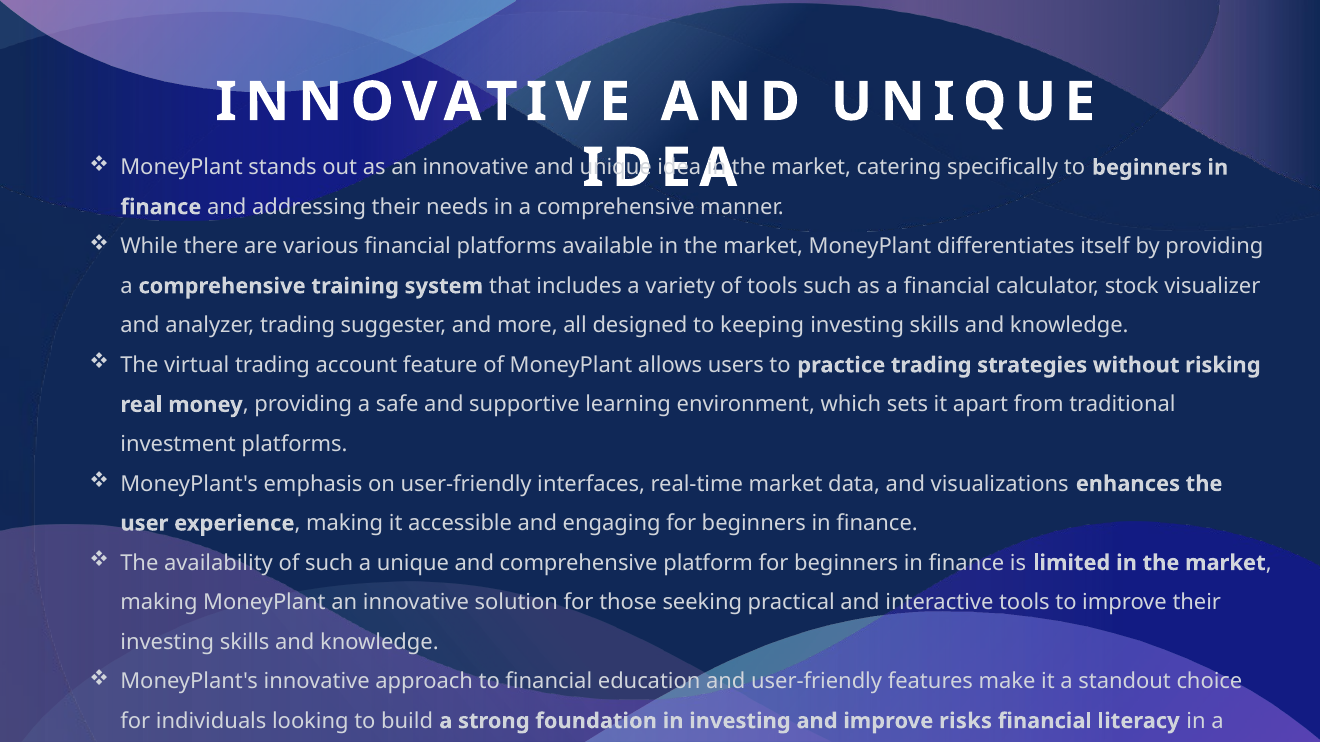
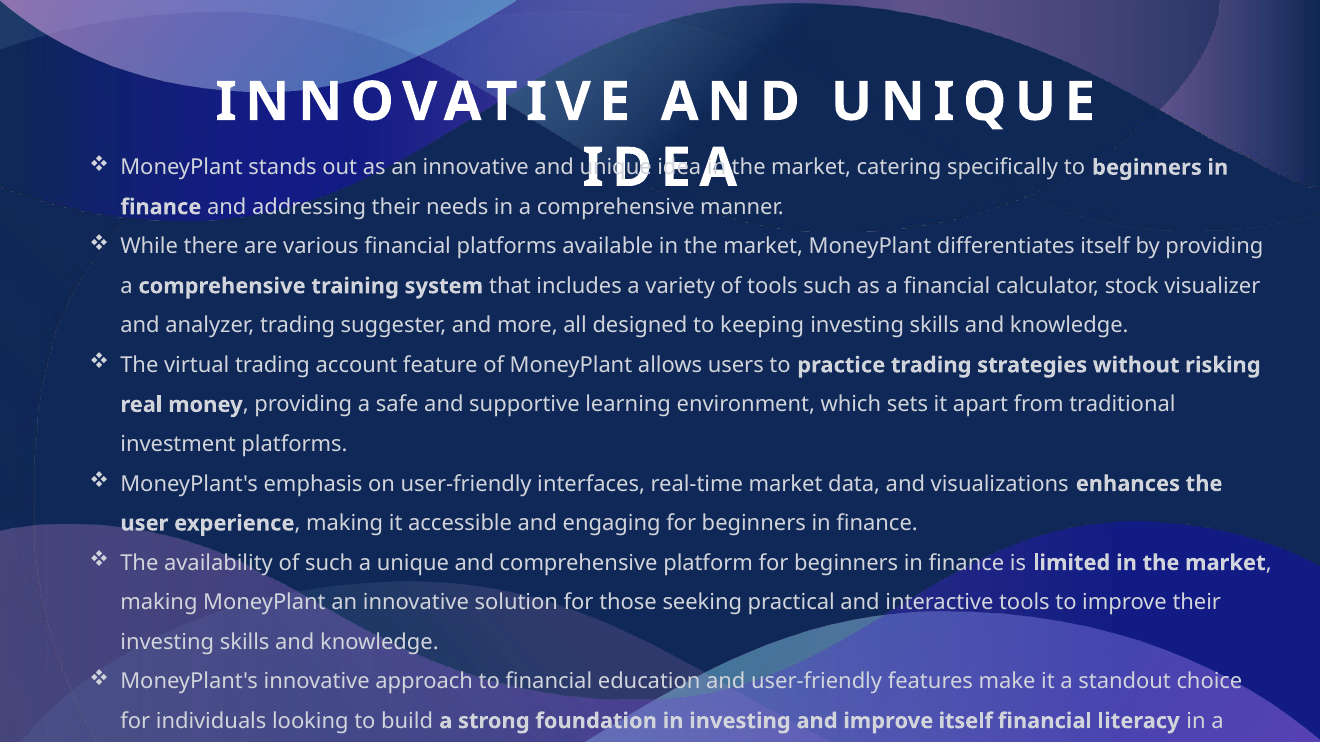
improve risks: risks -> itself (966, 721)
